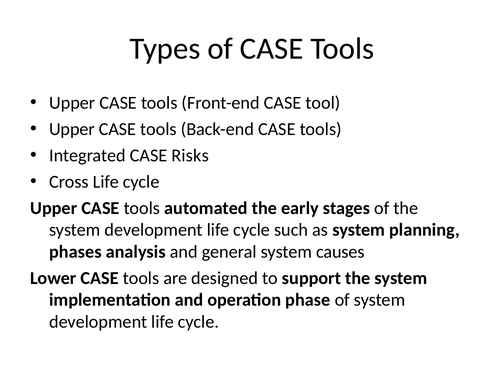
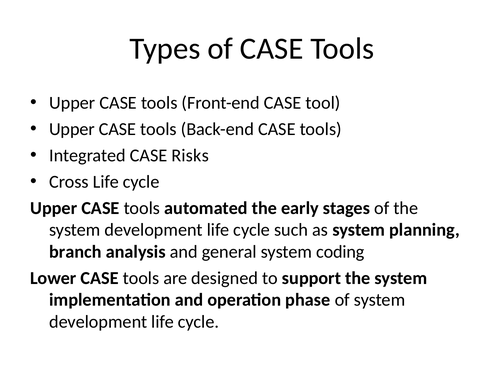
phases: phases -> branch (75, 252)
causes: causes -> coding (340, 252)
